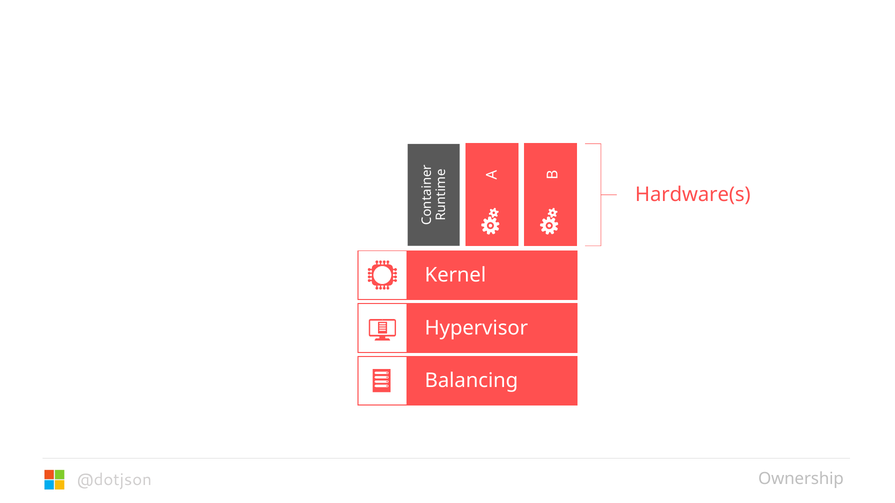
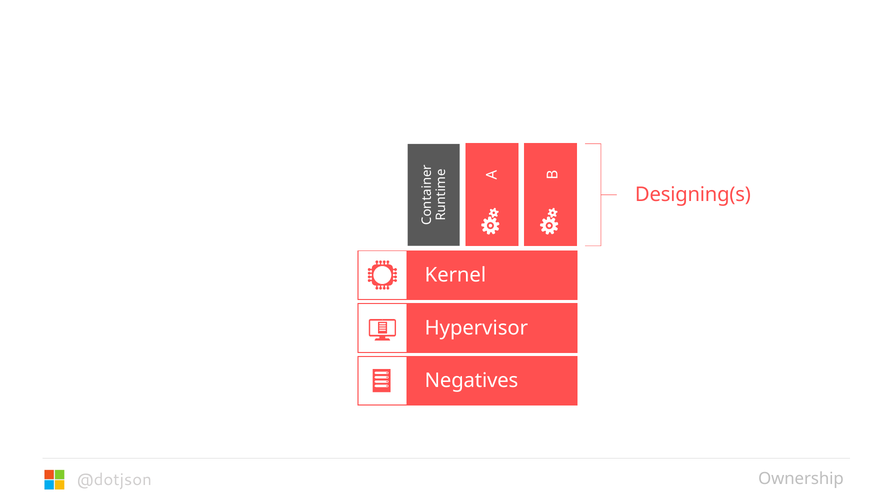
Hardware(s: Hardware(s -> Designing(s (693, 195)
Balancing: Balancing -> Negatives (472, 381)
